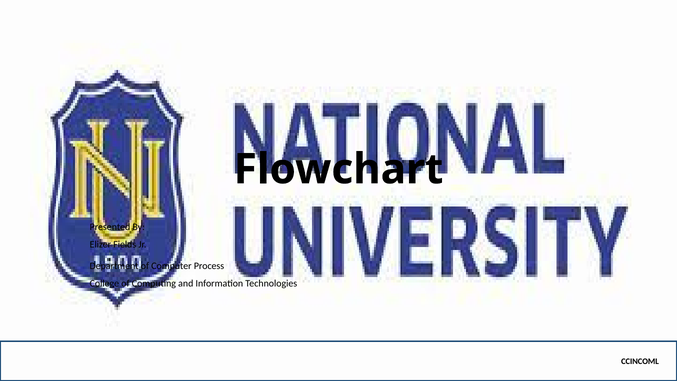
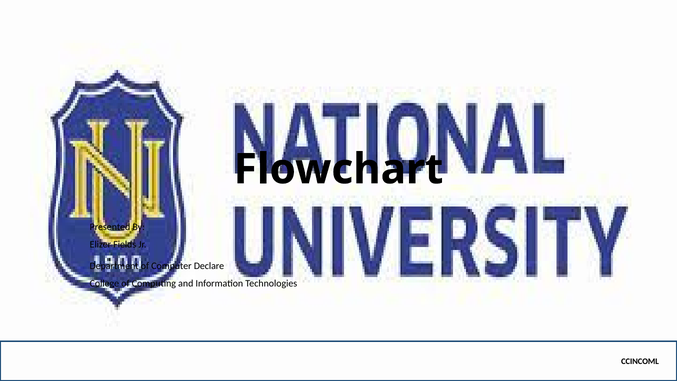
Process: Process -> Declare (209, 266)
